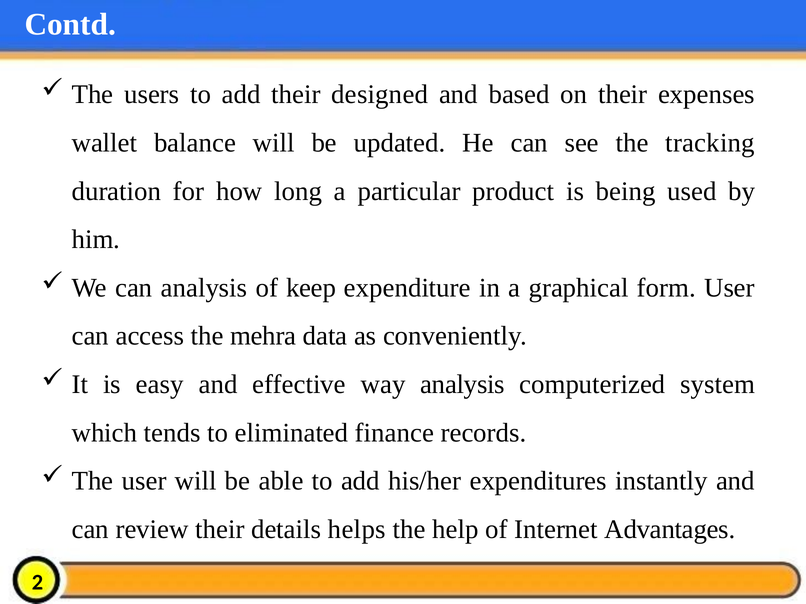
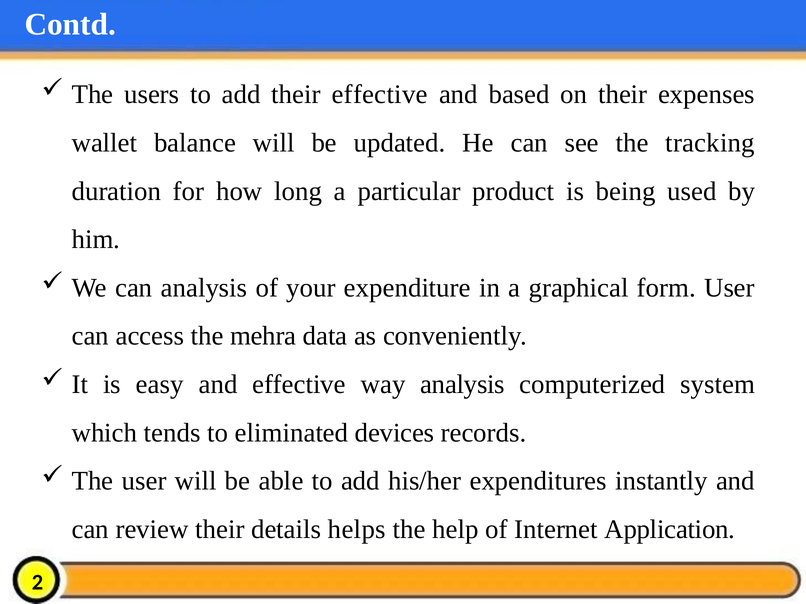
their designed: designed -> effective (380, 95)
keep: keep -> your (311, 288)
finance: finance -> devices (395, 433)
Advantages: Advantages -> Application (670, 530)
